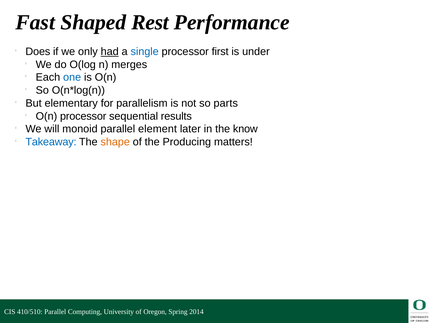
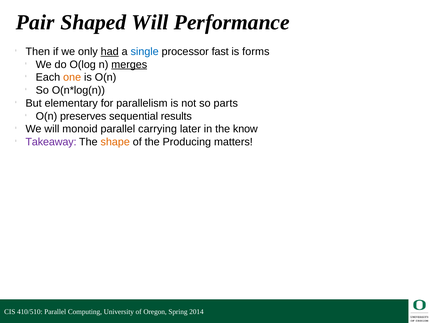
Fast: Fast -> Pair (35, 22)
Shaped Rest: Rest -> Will (150, 22)
Does: Does -> Then (38, 51)
first: first -> fast (220, 51)
under: under -> forms (256, 51)
merges underline: none -> present (129, 64)
one colour: blue -> orange (72, 77)
O(n processor: processor -> preserves (83, 116)
element: element -> carrying (158, 129)
Takeaway colour: blue -> purple (51, 142)
